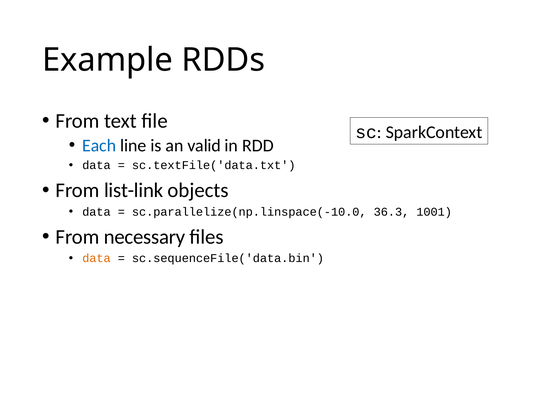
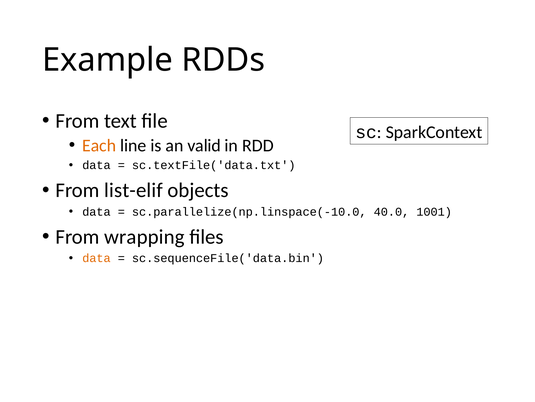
Each colour: blue -> orange (99, 145)
list-link: list-link -> list-elif (133, 190)
36.3: 36.3 -> 40.0 (391, 211)
necessary: necessary -> wrapping (144, 236)
